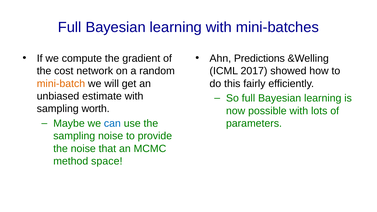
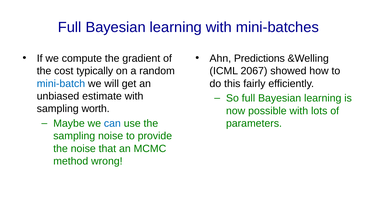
network: network -> typically (95, 71)
2017: 2017 -> 2067 (254, 71)
mini-batch colour: orange -> blue (61, 84)
space: space -> wrong (107, 161)
